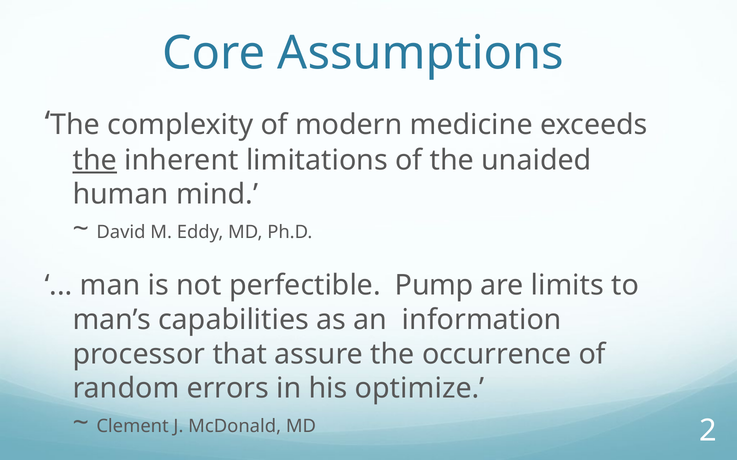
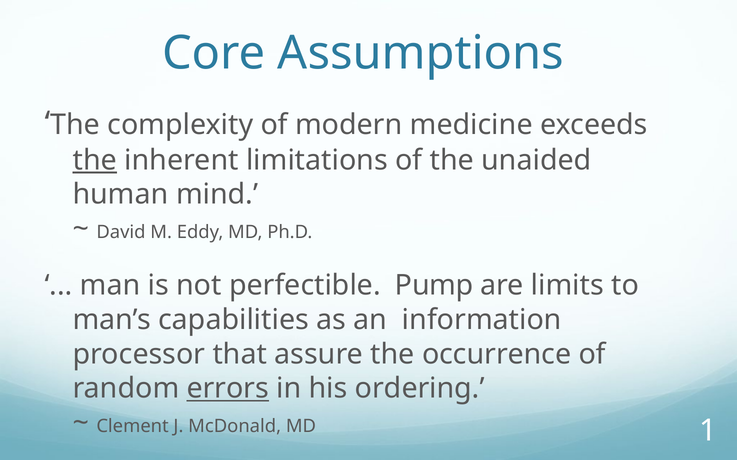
errors underline: none -> present (228, 389)
optimize: optimize -> ordering (420, 389)
2: 2 -> 1 (708, 431)
